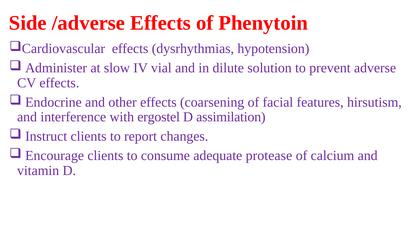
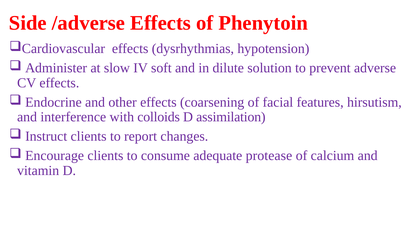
vial: vial -> soft (161, 68)
ergostel: ergostel -> colloids (159, 117)
